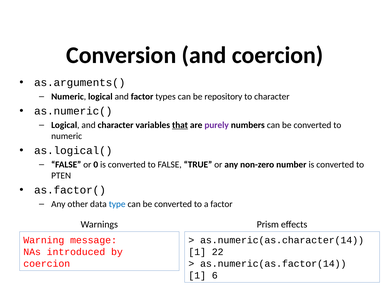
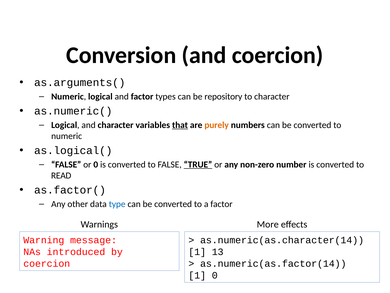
purely colour: purple -> orange (217, 125)
TRUE underline: none -> present (198, 164)
PTEN: PTEN -> READ (61, 175)
Prism: Prism -> More (268, 224)
22: 22 -> 13 (218, 251)
1 6: 6 -> 0 (215, 275)
